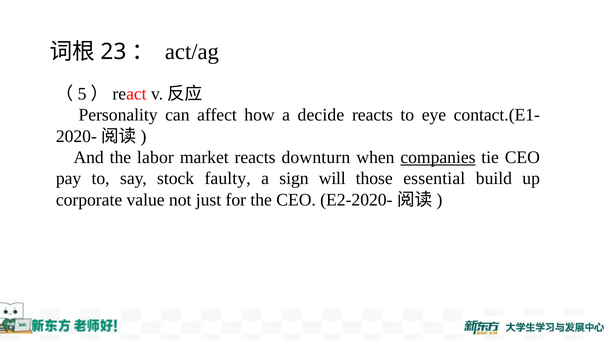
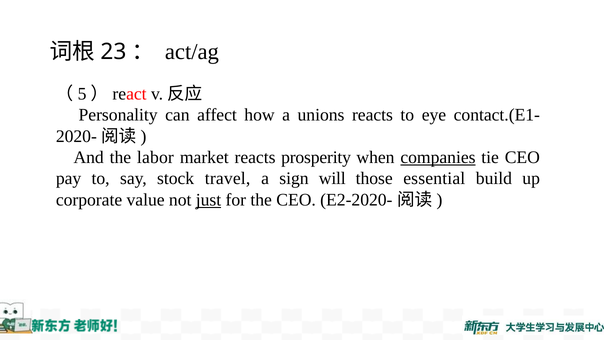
decide: decide -> unions (321, 115)
downturn: downturn -> prosperity (316, 157)
faulty: faulty -> travel (228, 178)
just underline: none -> present (209, 200)
